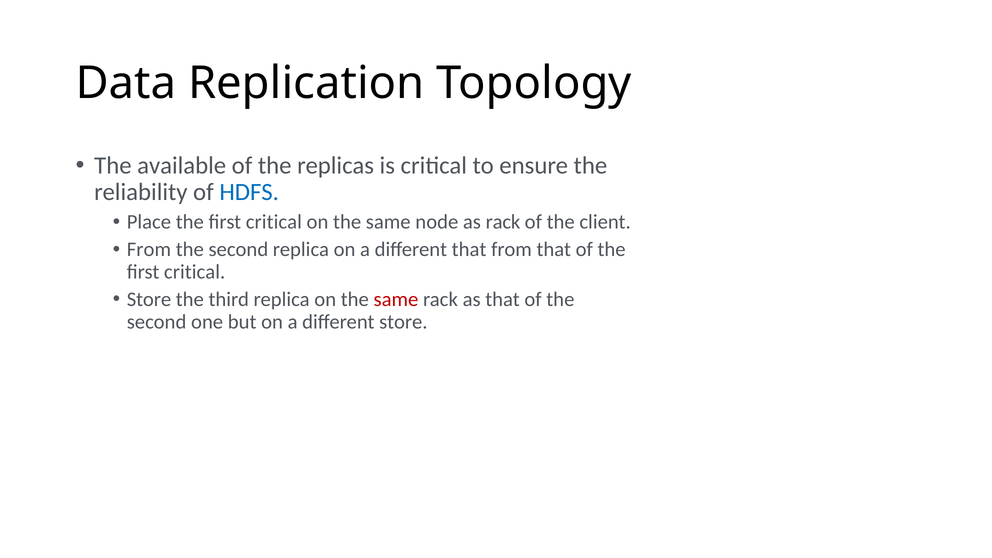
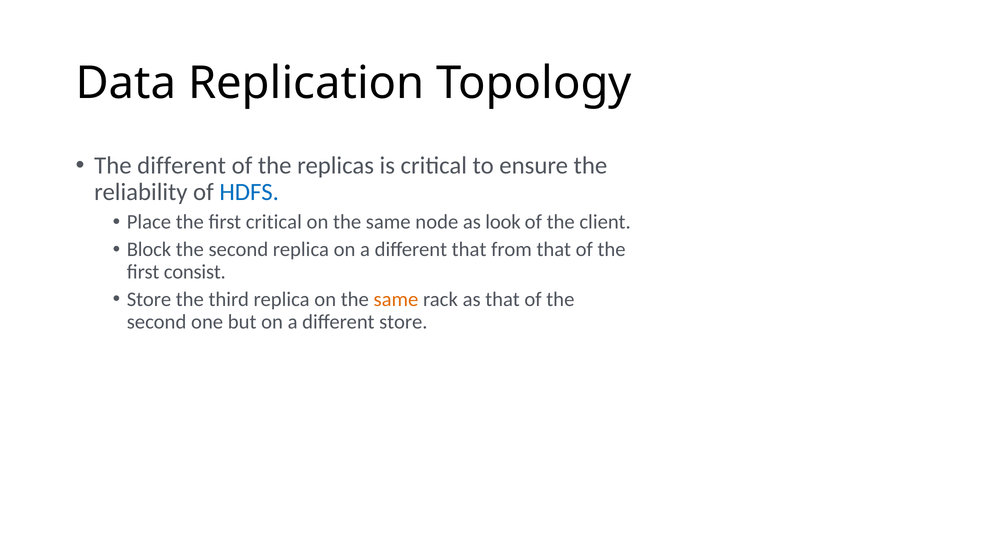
The available: available -> different (182, 166)
as rack: rack -> look (503, 222)
From: From -> Block (149, 250)
critical: critical -> consist (195, 272)
same colour: red -> orange (396, 299)
